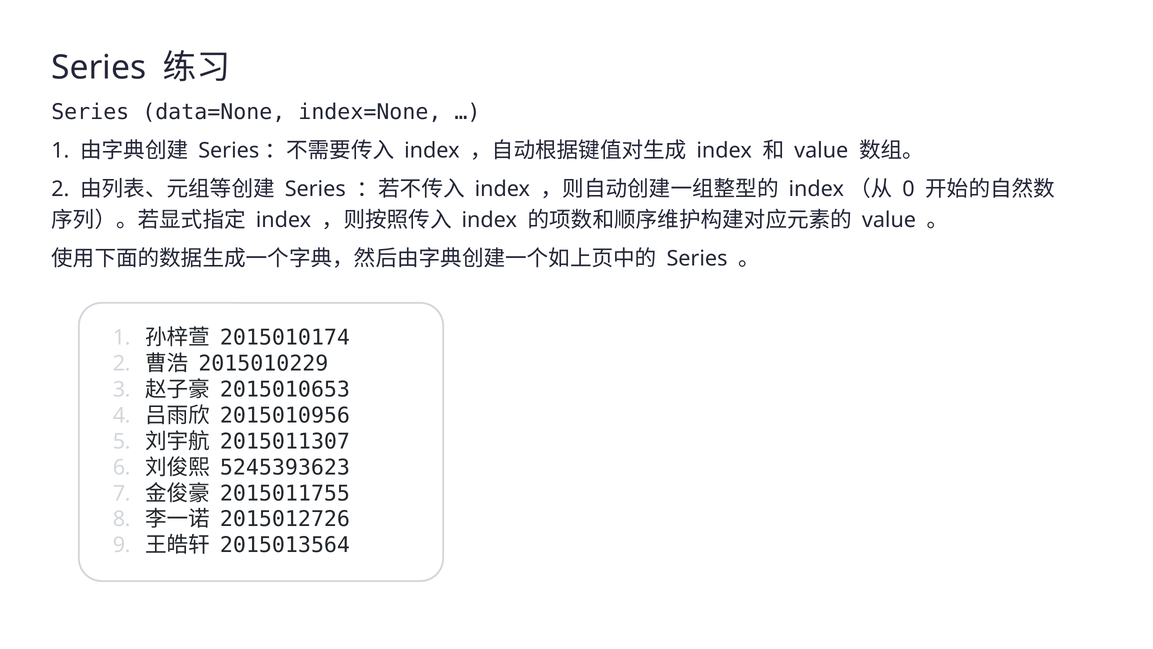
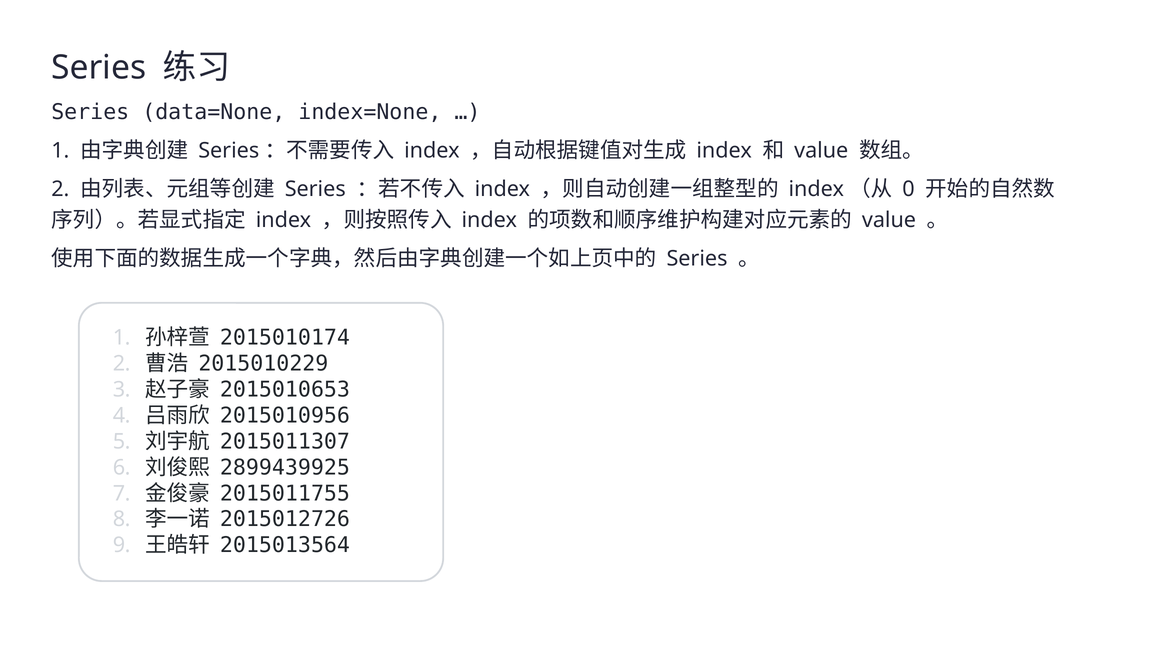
5245393623: 5245393623 -> 2899439925 (285, 467)
